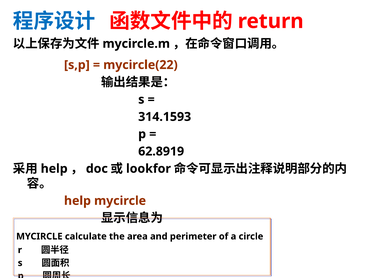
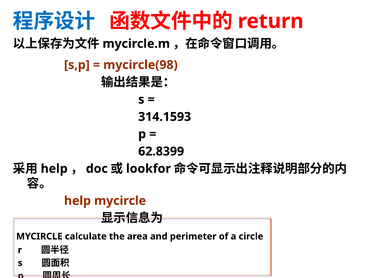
mycircle(22: mycircle(22 -> mycircle(98 (140, 65)
62.8919: 62.8919 -> 62.8399 (161, 152)
